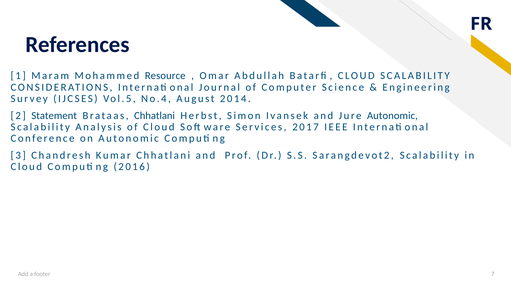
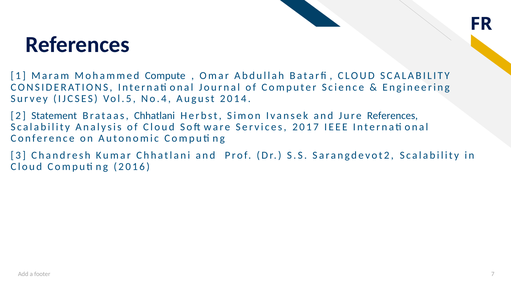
Resource: Resource -> Compute (165, 76)
Jure Autonomic: Autonomic -> References (392, 116)
